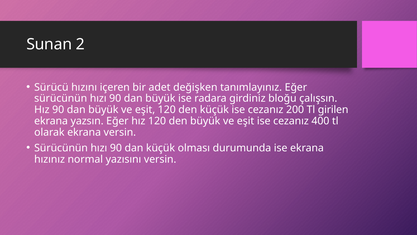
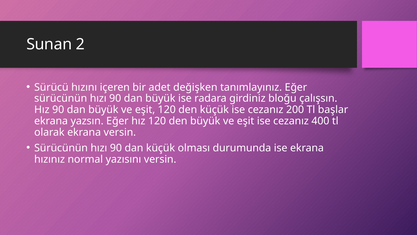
girilen: girilen -> başlar (333, 110)
